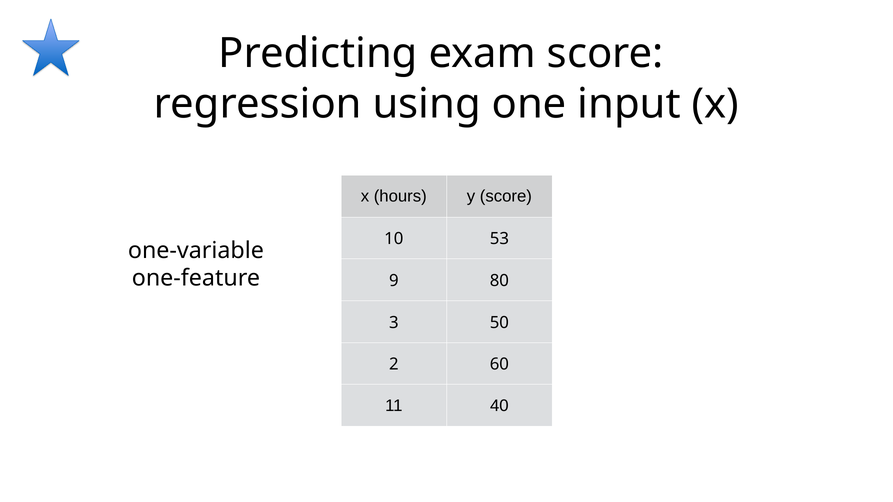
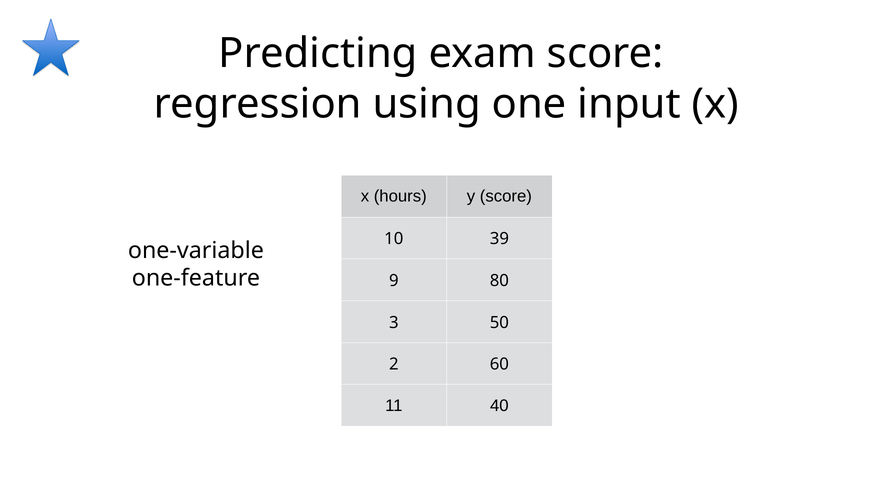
53: 53 -> 39 (499, 239)
